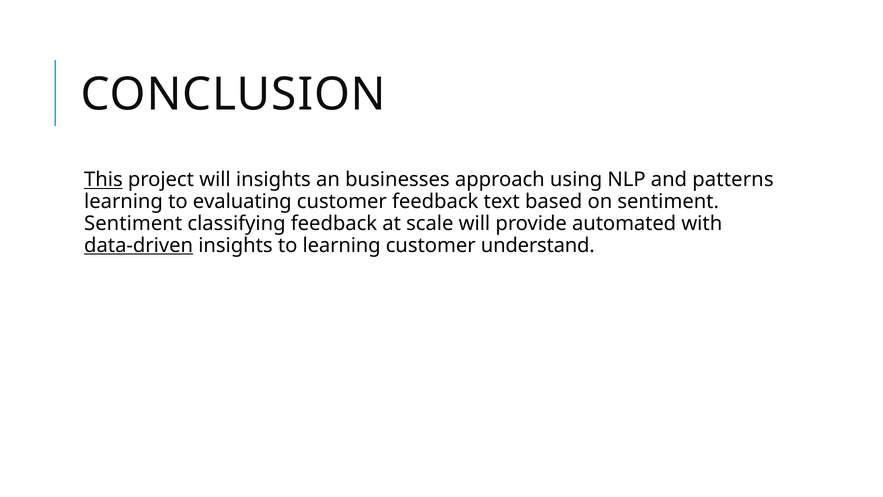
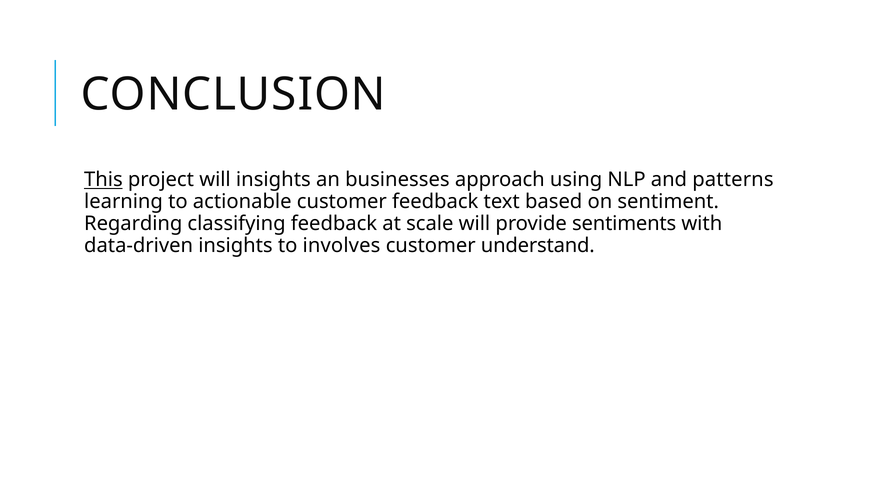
evaluating: evaluating -> actionable (242, 202)
Sentiment: Sentiment -> Regarding (133, 223)
automated: automated -> sentiments (624, 223)
data-driven underline: present -> none (139, 245)
to learning: learning -> involves (341, 245)
